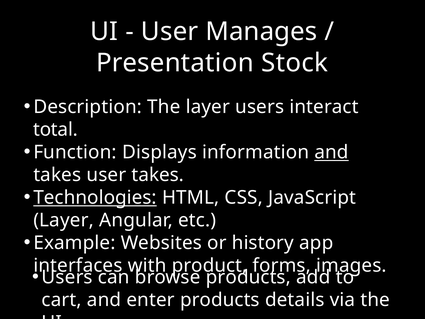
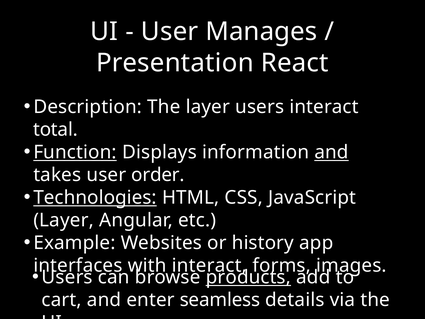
Stock: Stock -> React (295, 63)
Function underline: none -> present (75, 152)
user takes: takes -> order (158, 175)
with product: product -> interact (209, 266)
products underline: none -> present (248, 277)
enter products: products -> seamless (220, 300)
